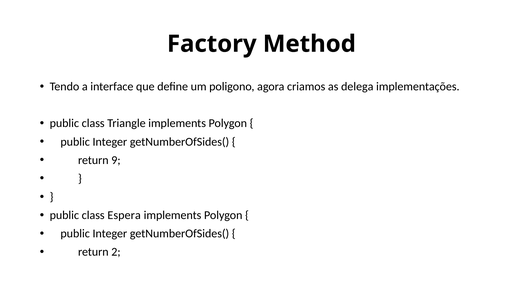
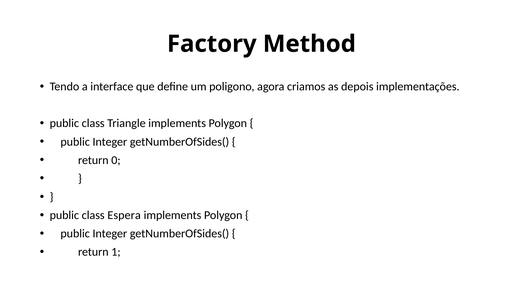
delega: delega -> depois (357, 87)
9: 9 -> 0 (116, 160)
2: 2 -> 1 (116, 252)
